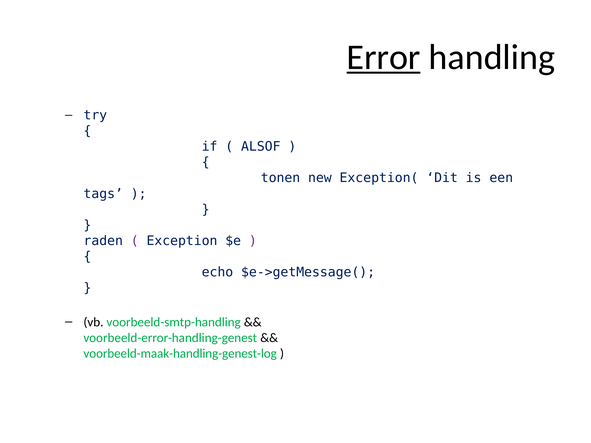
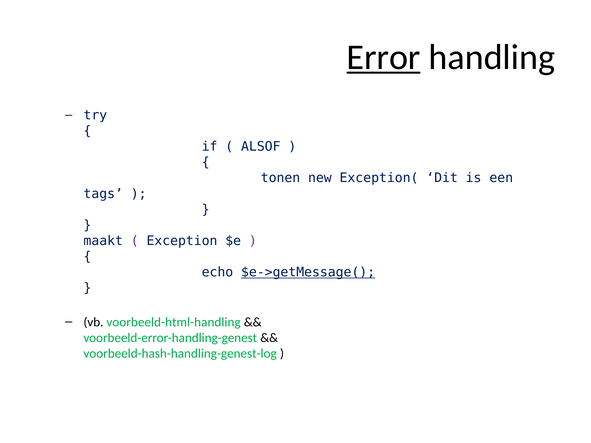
raden: raden -> maakt (103, 241)
$e->getMessage( underline: none -> present (308, 272)
voorbeeld-smtp-handling: voorbeeld-smtp-handling -> voorbeeld-html-handling (174, 322)
voorbeeld-maak-handling-genest-log: voorbeeld-maak-handling-genest-log -> voorbeeld-hash-handling-genest-log (180, 354)
